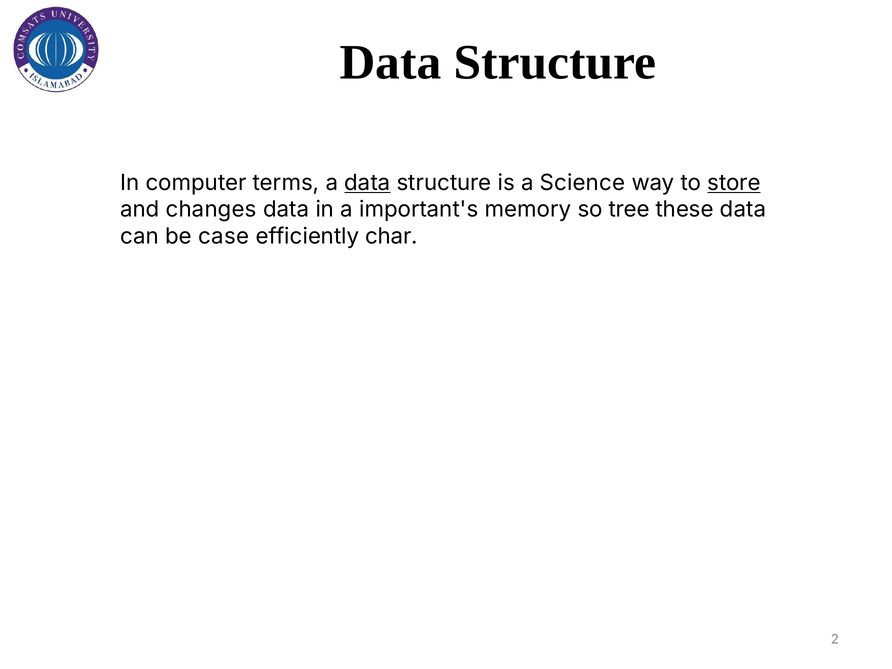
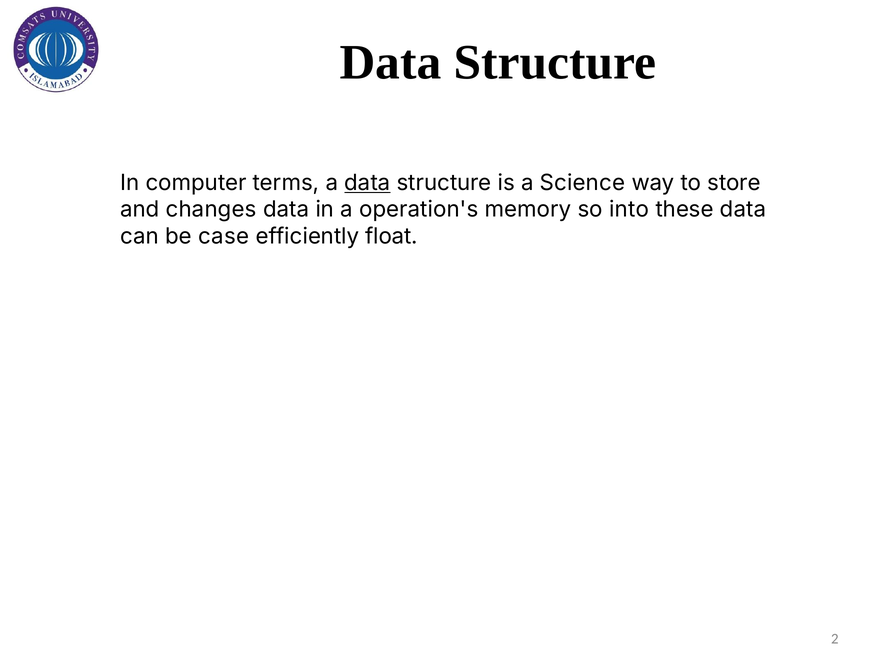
store underline: present -> none (734, 183)
important's: important's -> operation's (419, 210)
tree: tree -> into (629, 210)
char: char -> float (392, 236)
